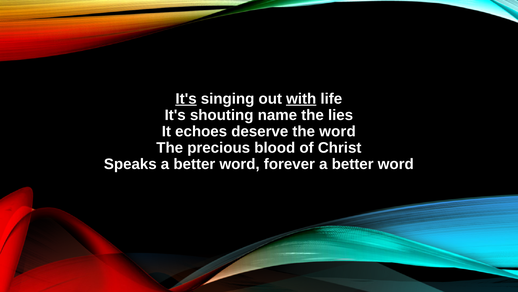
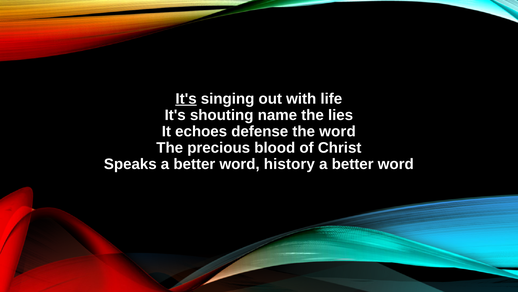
with underline: present -> none (301, 98)
deserve: deserve -> defense (260, 131)
forever: forever -> history (289, 164)
